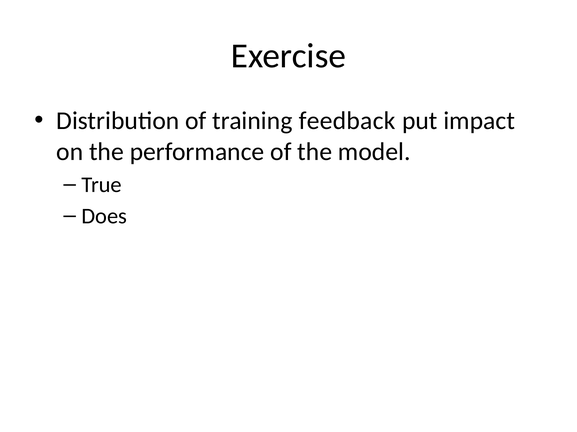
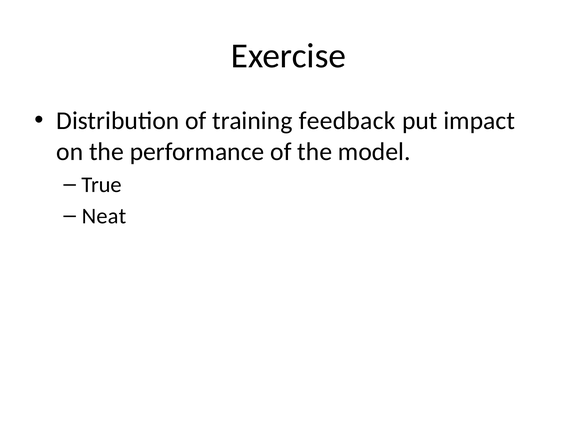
Does: Does -> Neat (104, 216)
